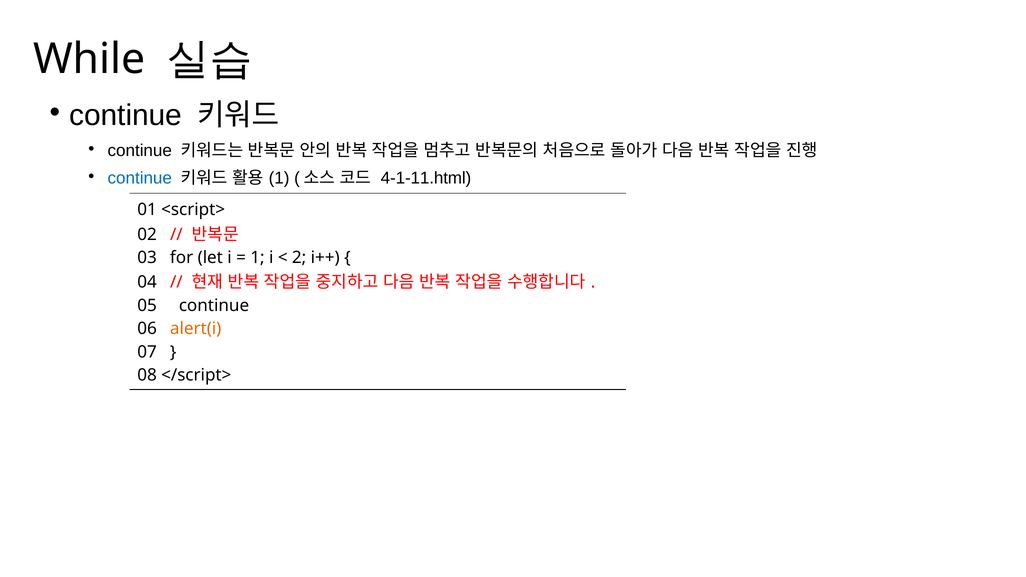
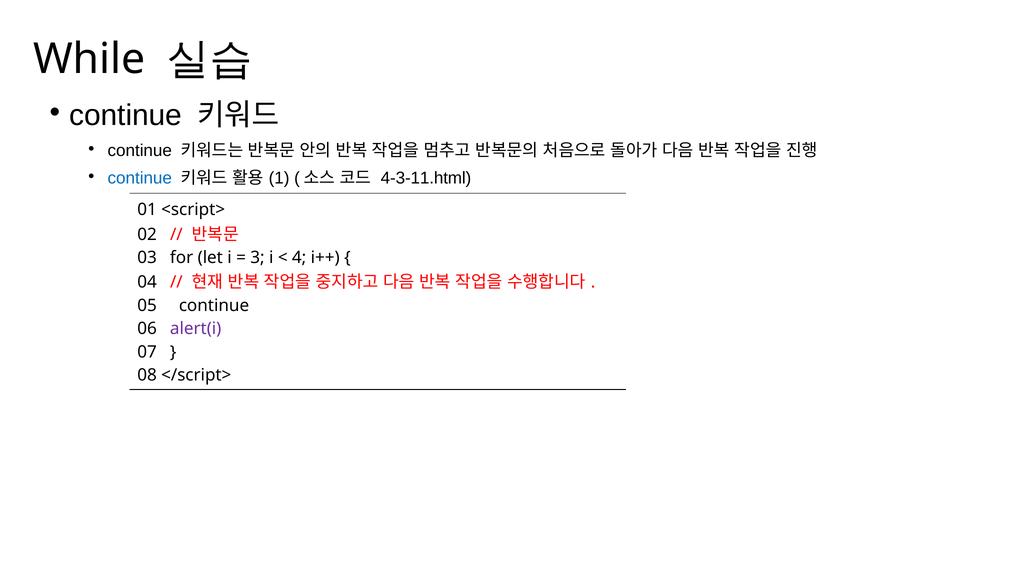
4-1-11.html: 4-1-11.html -> 4-3-11.html (426, 178)
1: 1 -> 3 (257, 258)
2: 2 -> 4 (299, 258)
alert(i colour: orange -> purple (196, 329)
